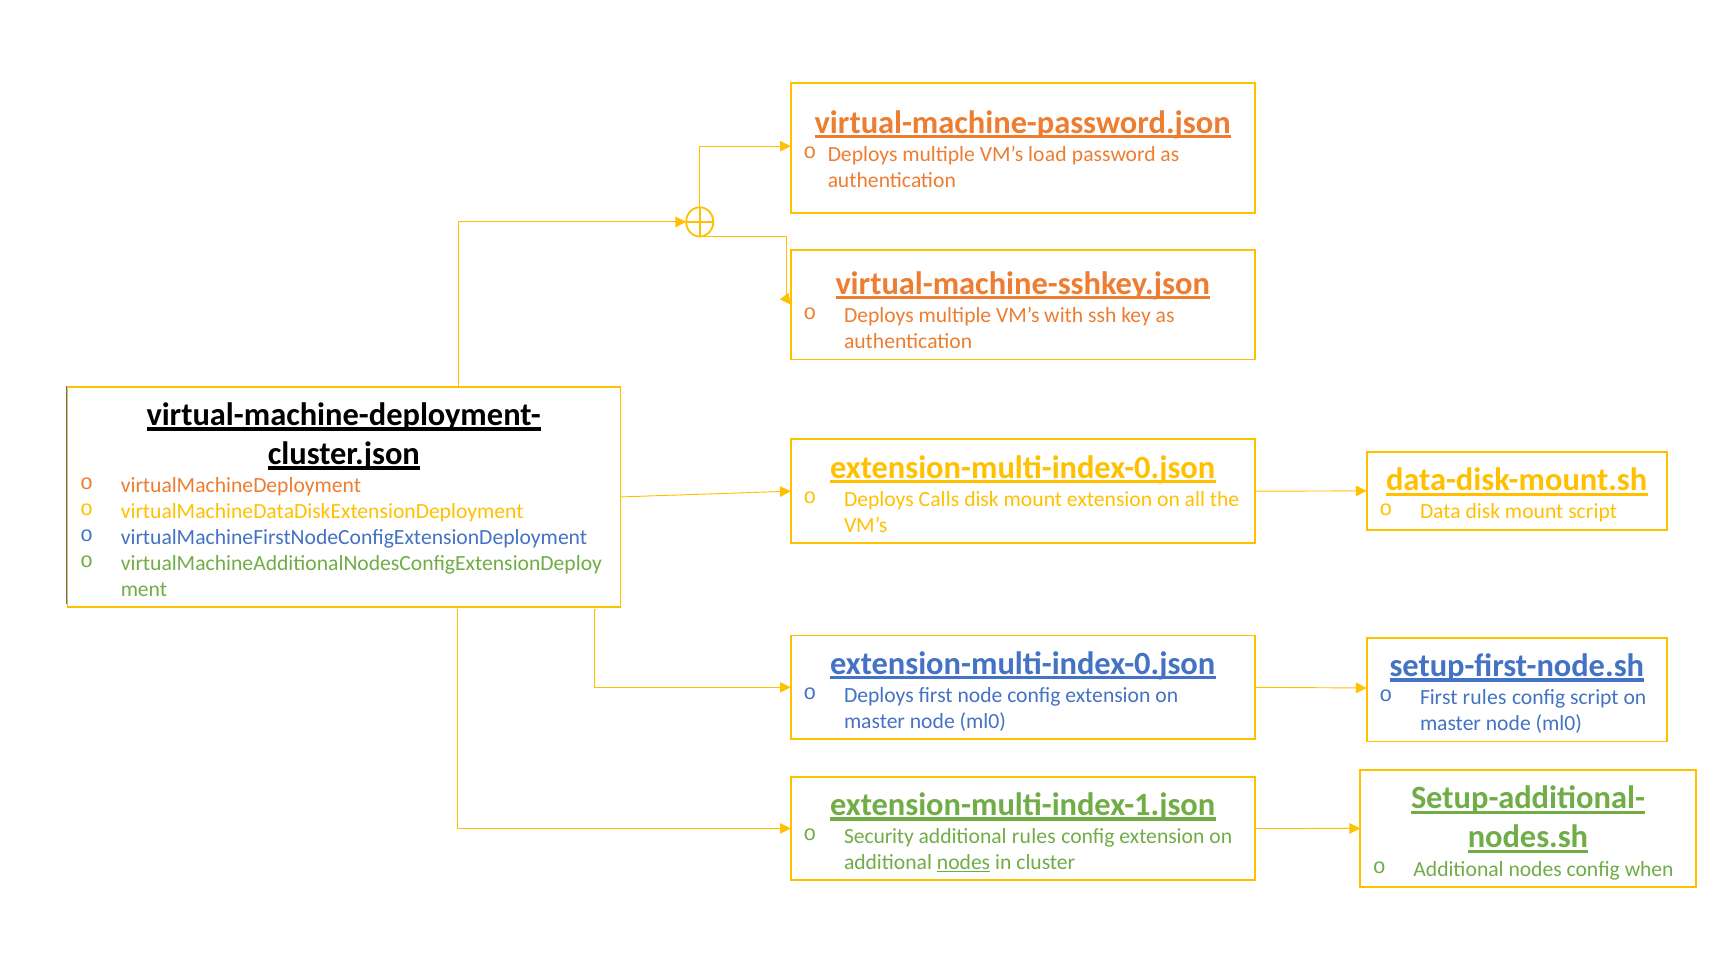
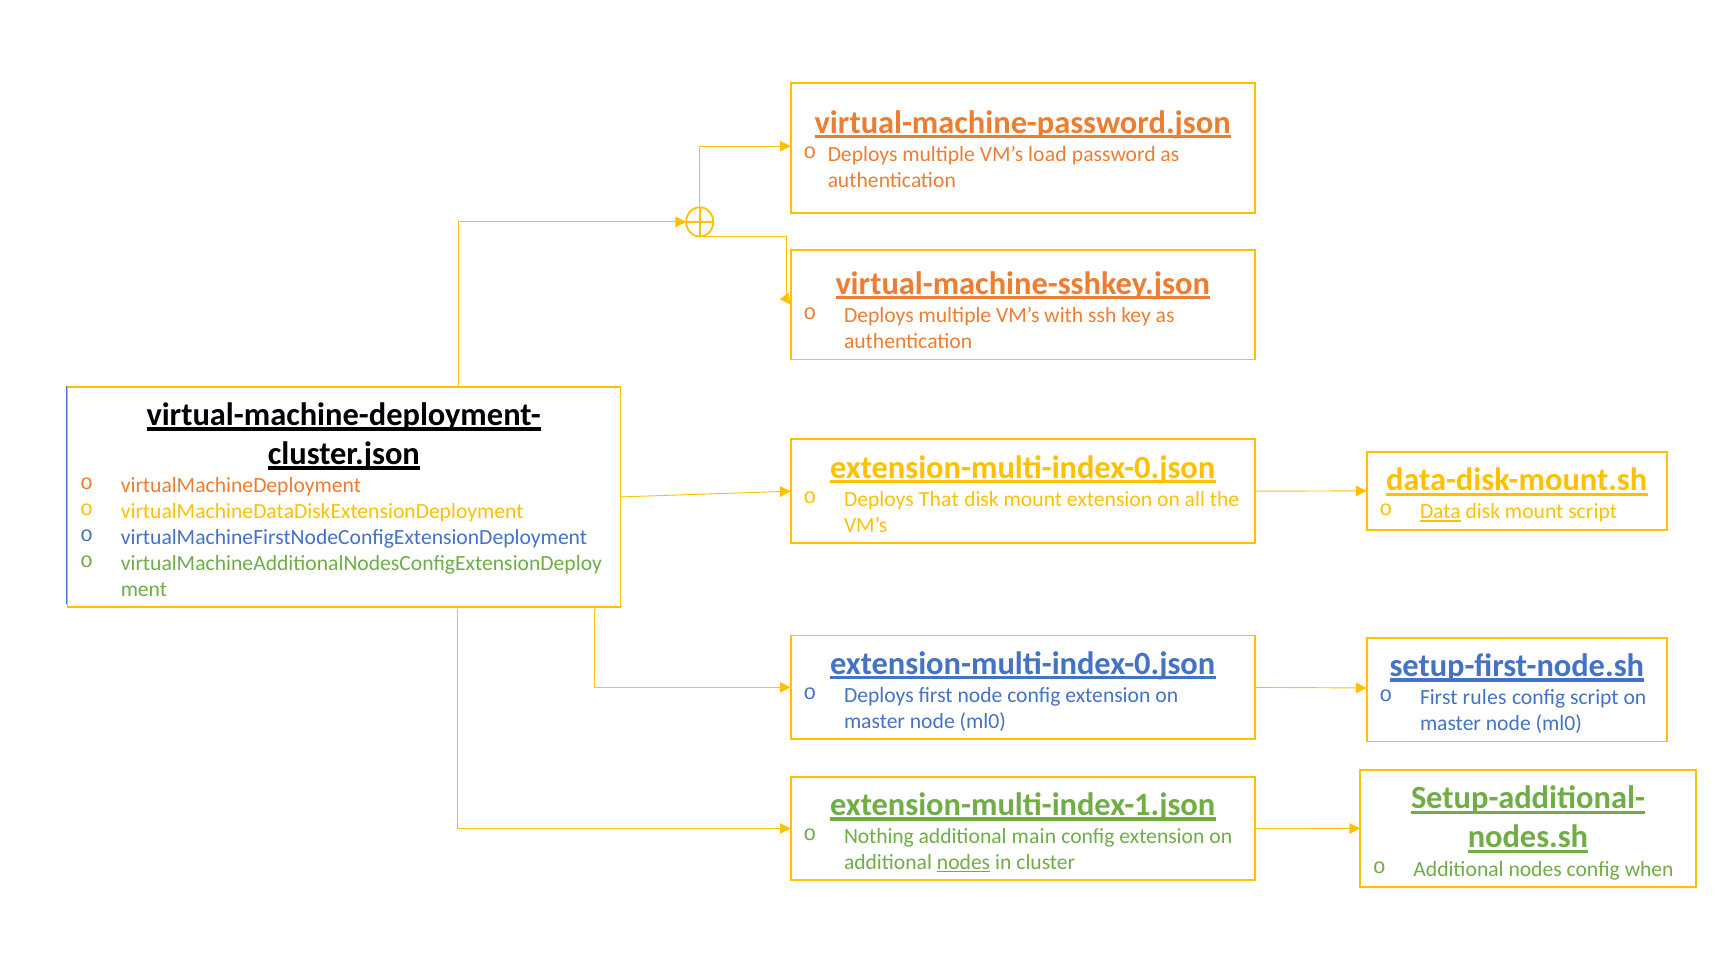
Calls: Calls -> That (939, 499)
Data underline: none -> present (1440, 512)
Security: Security -> Nothing (879, 837)
additional rules: rules -> main (1034, 837)
